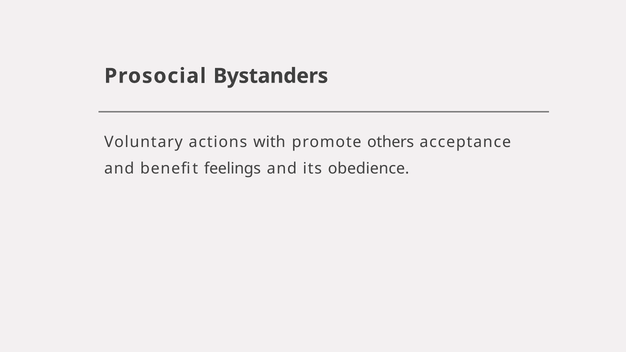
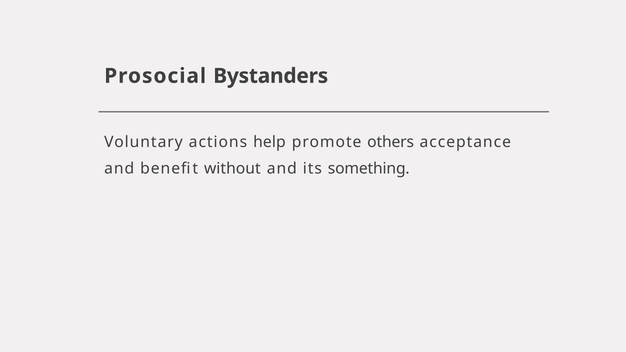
with: with -> help (269, 142)
feelings: feelings -> without (232, 169)
obedience: obedience -> something (369, 169)
